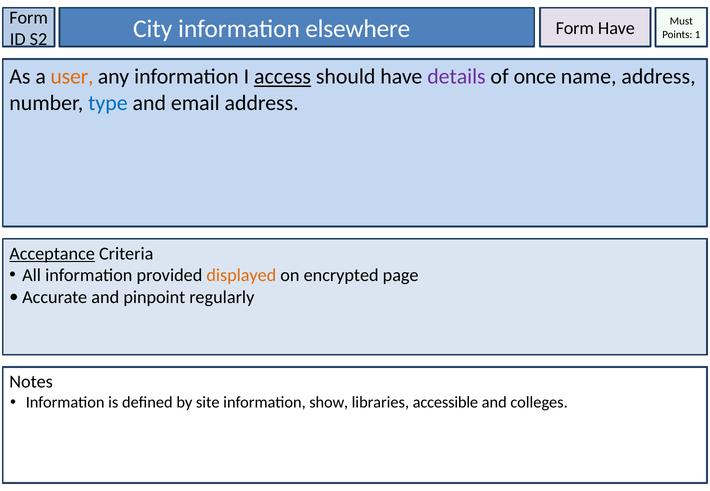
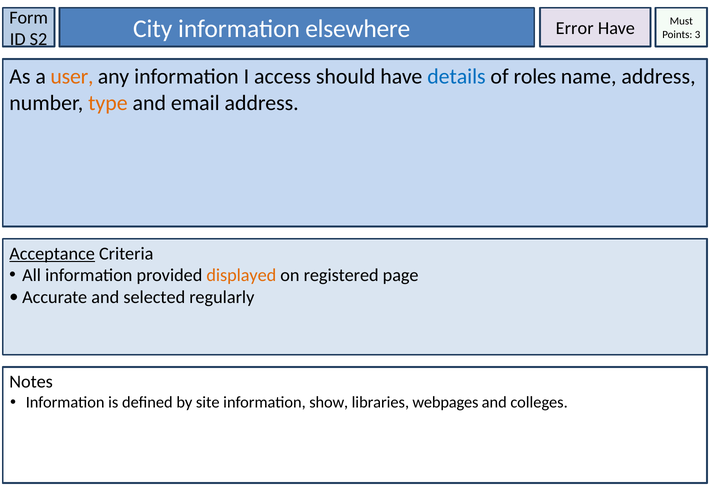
Form: Form -> Error (575, 28)
1: 1 -> 3 (698, 34)
access underline: present -> none (283, 77)
details colour: purple -> blue (456, 77)
once: once -> roles (535, 77)
type colour: blue -> orange (108, 103)
encrypted: encrypted -> registered (341, 276)
pinpoint: pinpoint -> selected (154, 298)
accessible: accessible -> webpages (445, 403)
